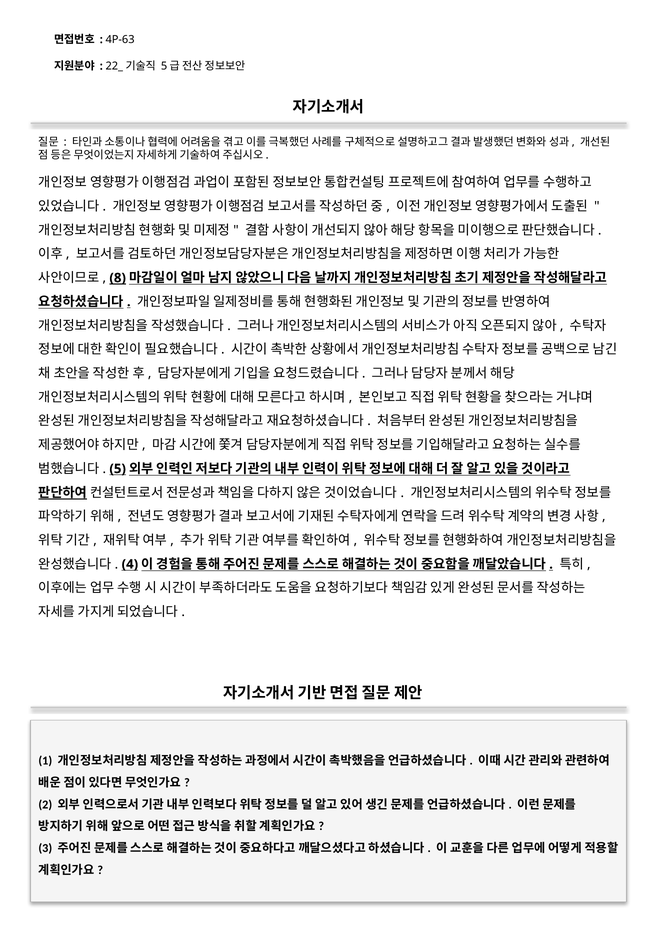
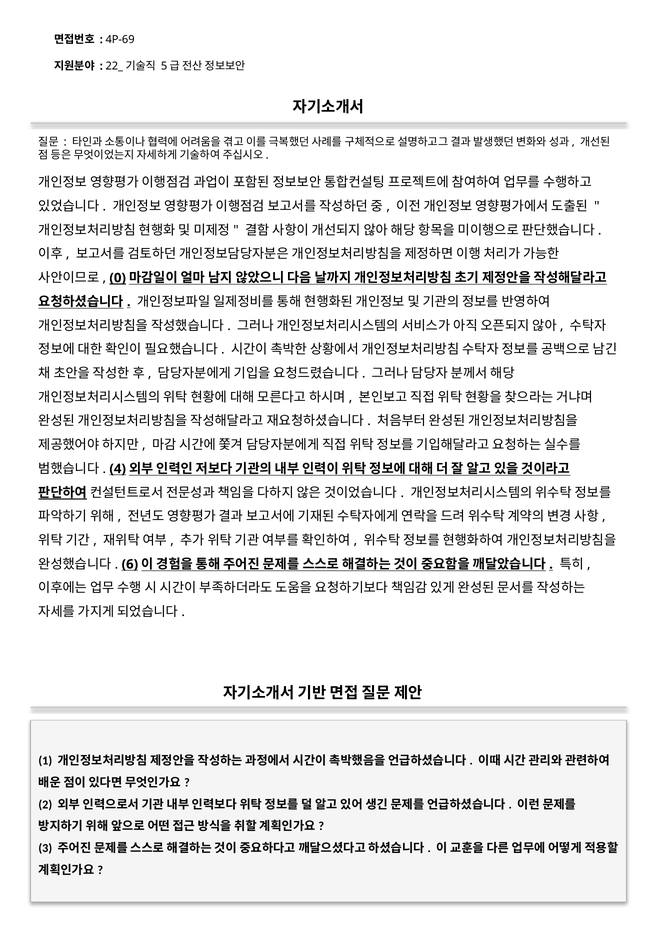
4P-63: 4P-63 -> 4P-69 (120, 39)
8: 8 -> 0 (118, 278)
5: 5 -> 4 (118, 468)
4: 4 -> 6 (130, 564)
